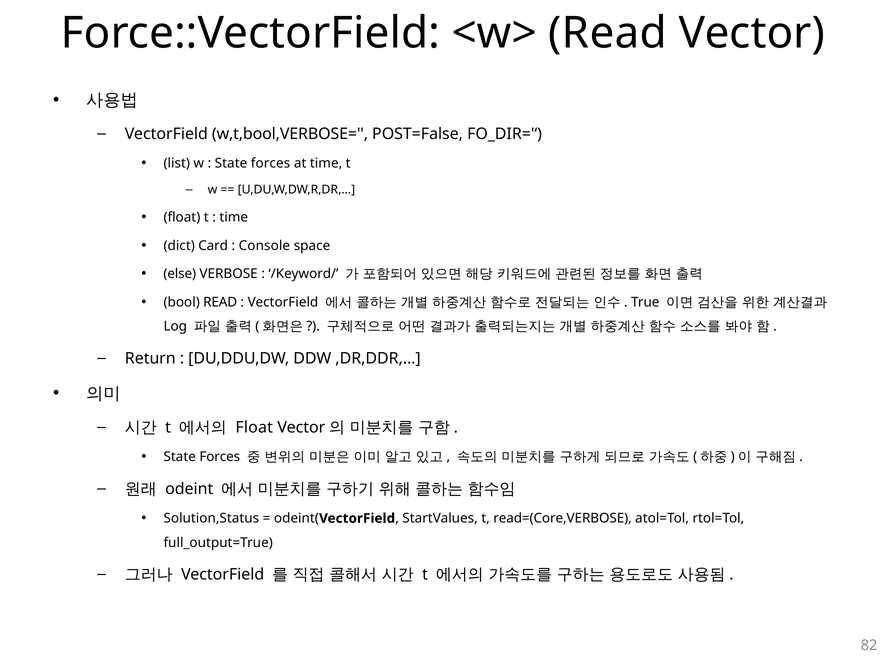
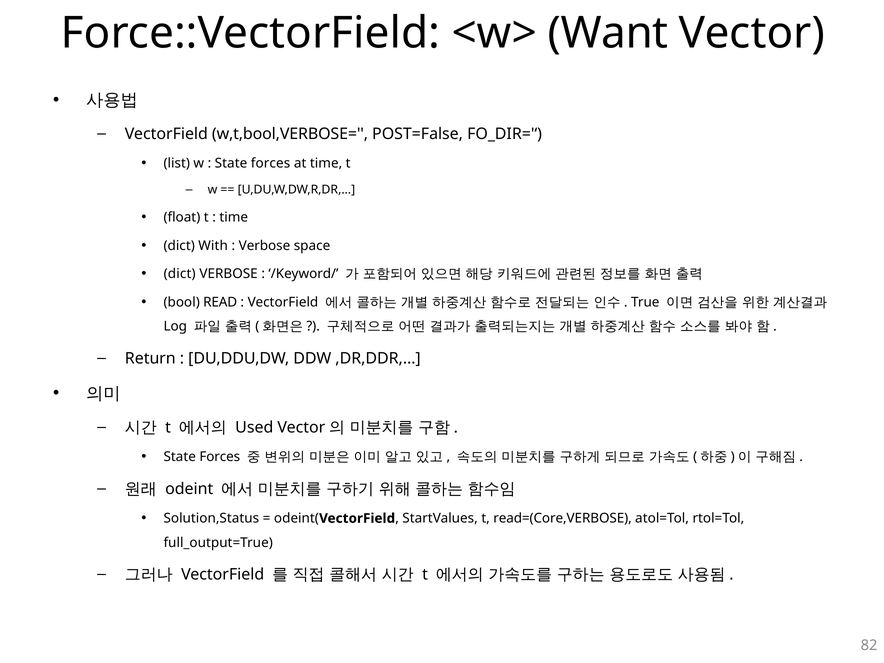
<w> Read: Read -> Want (608, 33)
Card: Card -> With (213, 246)
Console: Console -> Verbose (264, 246)
else: else -> dict (180, 274)
Float: Float -> Used (254, 427)
